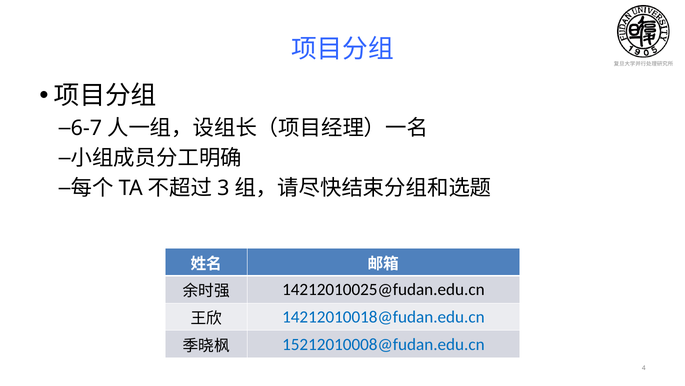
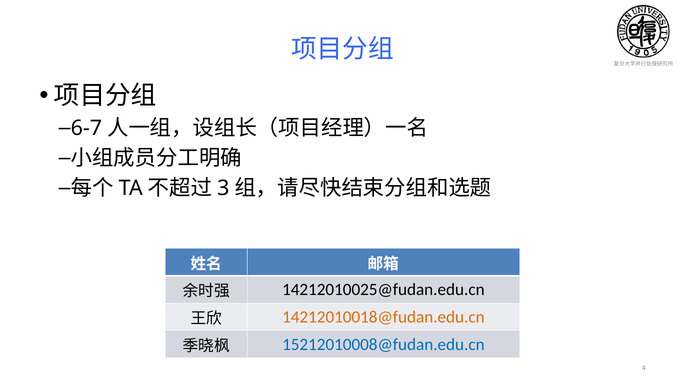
14212010018@fudan.edu.cn colour: blue -> orange (383, 317)
